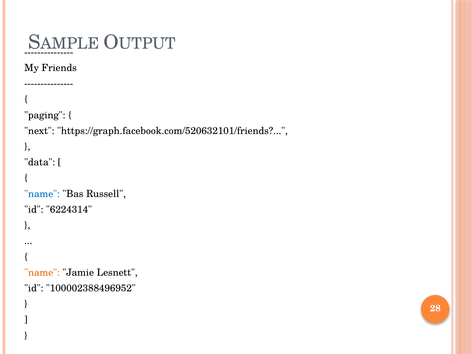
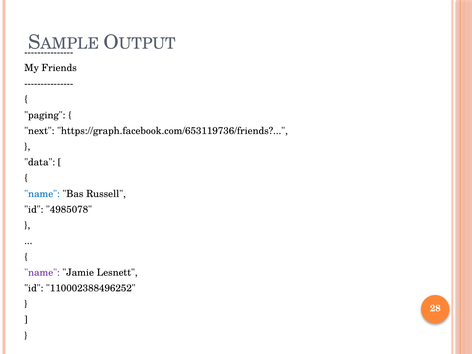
https://graph.facebook.com/520632101/friends: https://graph.facebook.com/520632101/friends -> https://graph.facebook.com/653119736/friends (173, 131)
6224314: 6224314 -> 4985078 (69, 210)
name colour: orange -> purple (42, 273)
100002388496952: 100002388496952 -> 110002388496252 (91, 288)
